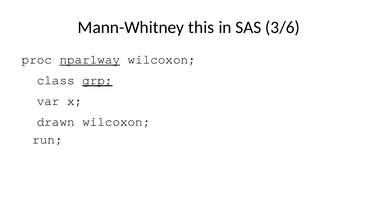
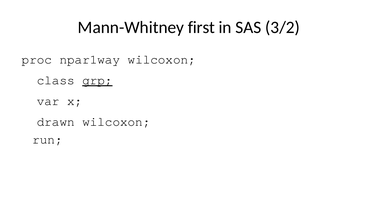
this: this -> first (201, 27)
3/6: 3/6 -> 3/2 (283, 27)
npar1way underline: present -> none (90, 59)
